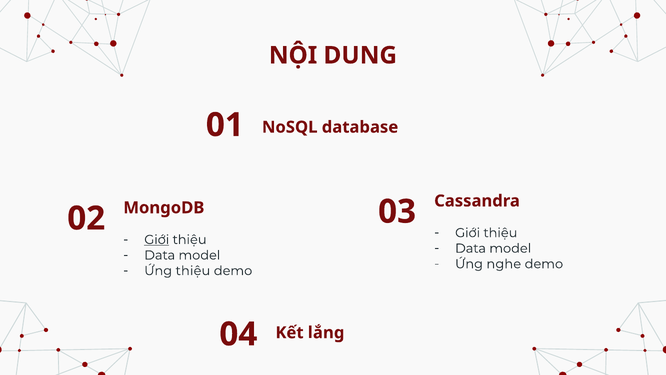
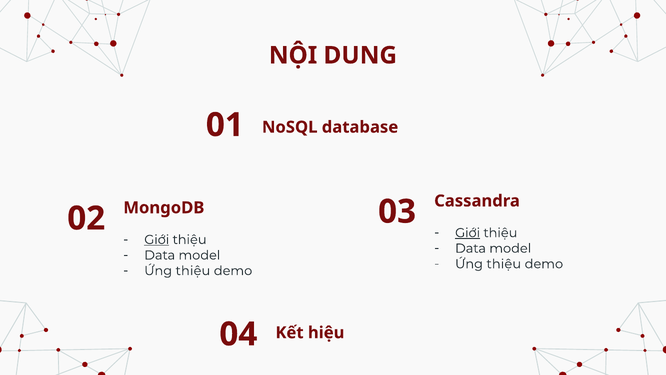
Giới underline: none -> present (468, 233)
nghe: nghe -> thiệu (504, 264)
lắng: lắng -> hiệu (326, 332)
